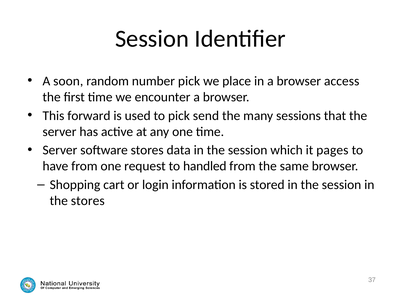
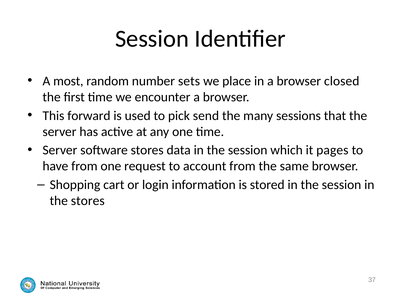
soon: soon -> most (68, 81)
number pick: pick -> sets (189, 81)
access: access -> closed (342, 81)
handled: handled -> account (205, 167)
